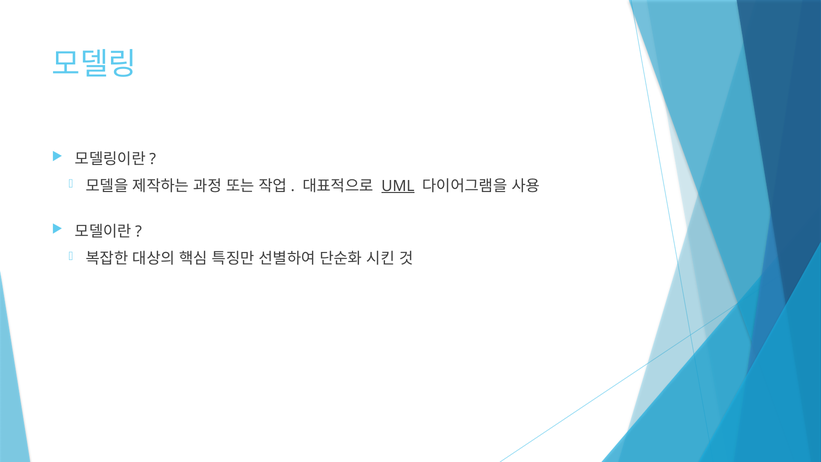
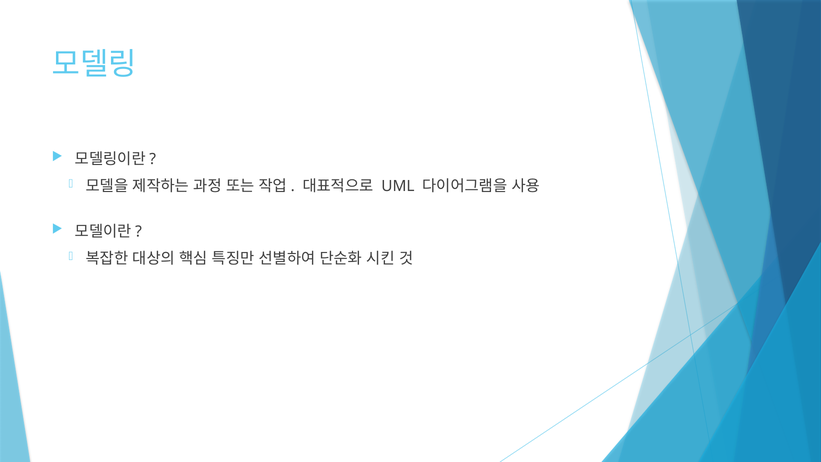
UML underline: present -> none (398, 186)
